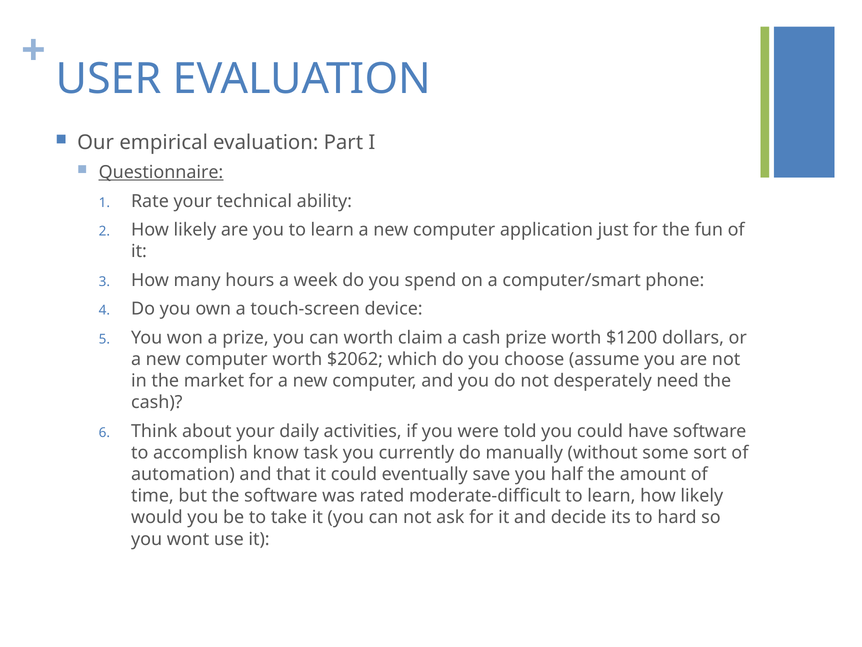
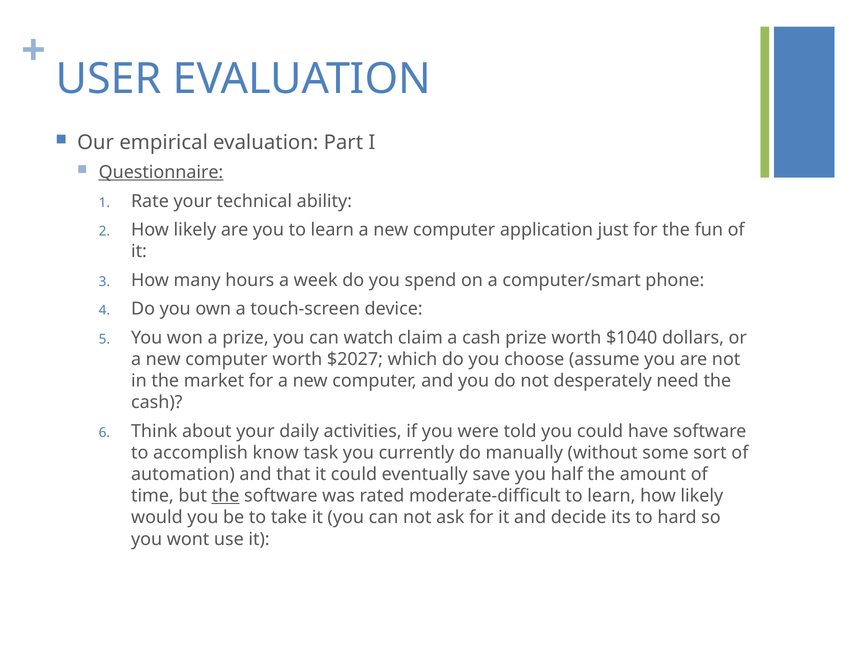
can worth: worth -> watch (369, 338)
$1200: $1200 -> $1040 (632, 338)
$2062: $2062 -> $2027 (355, 359)
the underline: none -> present (226, 496)
